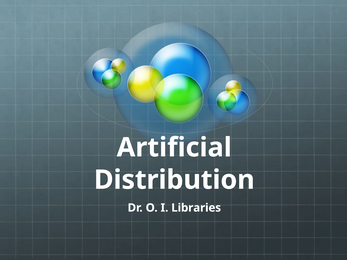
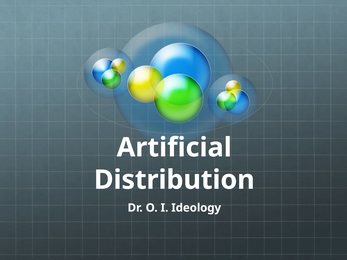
Libraries: Libraries -> Ideology (196, 208)
